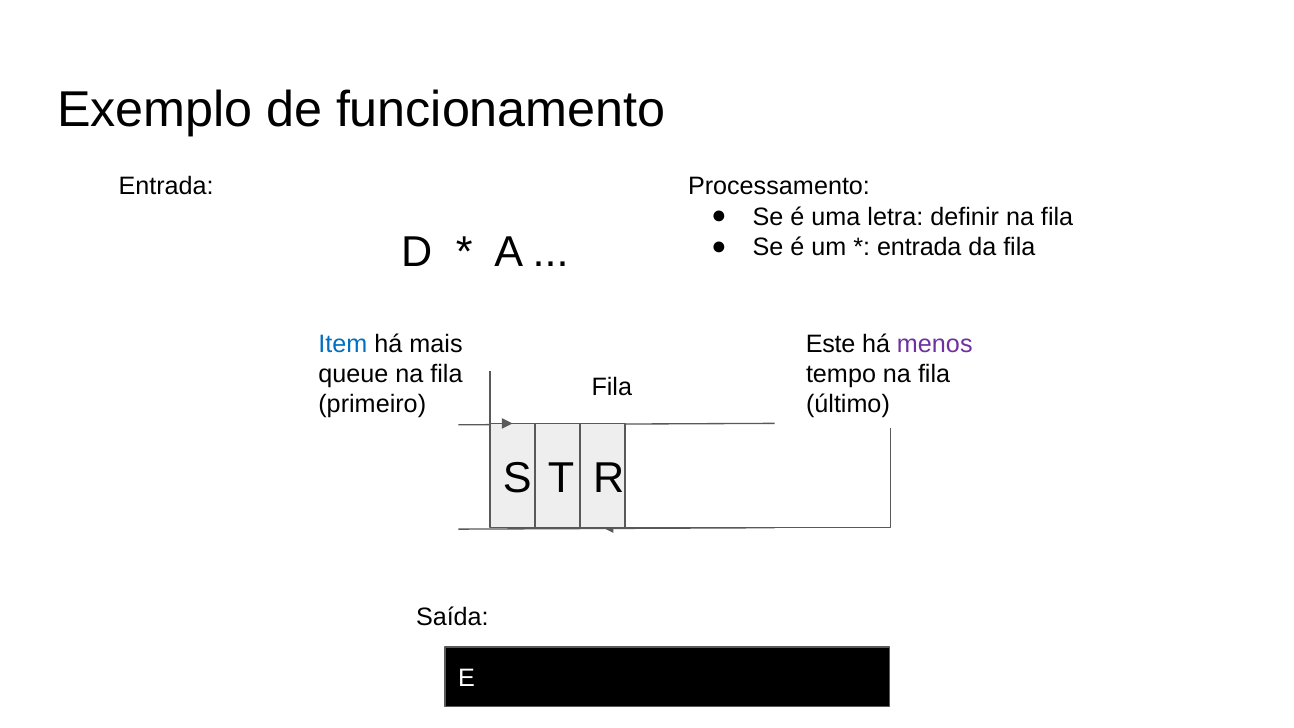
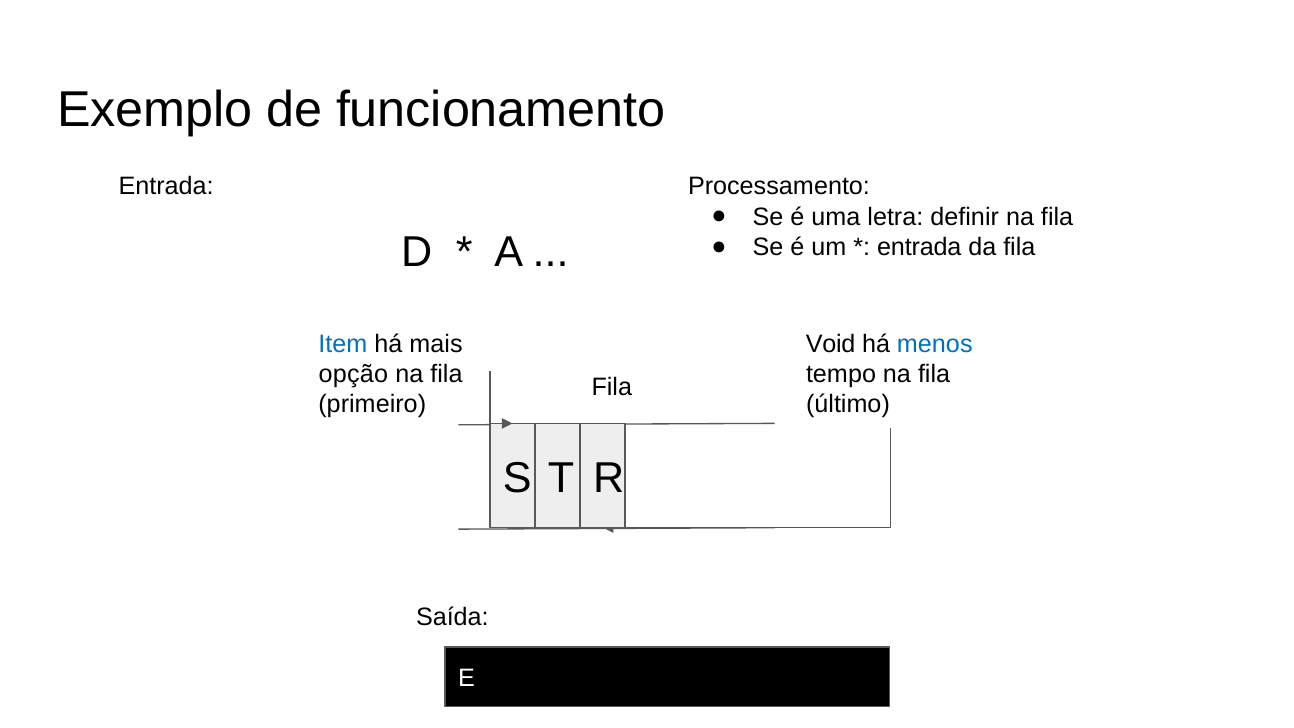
Este: Este -> Void (831, 344)
menos colour: purple -> blue (935, 344)
queue: queue -> opção (353, 374)
